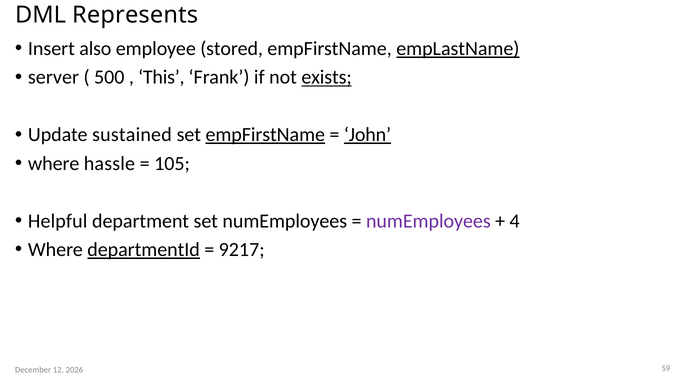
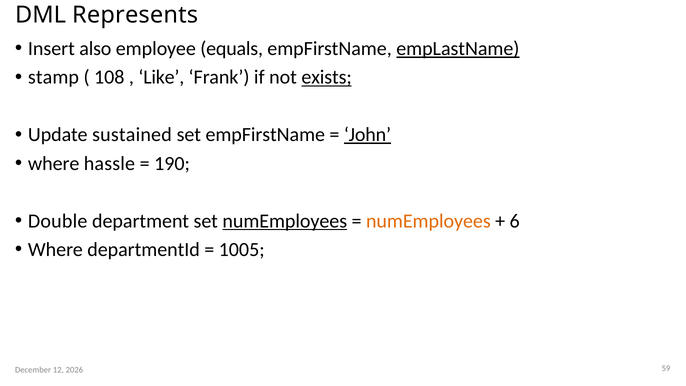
stored: stored -> equals (232, 49)
server: server -> stamp (53, 77)
500: 500 -> 108 (109, 77)
This: This -> Like (161, 77)
empFirstName underline: present -> none (265, 135)
105: 105 -> 190 (172, 163)
Helpful: Helpful -> Double (58, 221)
numEmployees underline: none -> present (285, 221)
numEmployees colour: purple -> orange (428, 221)
4: 4 -> 6 (515, 221)
departmentId underline: present -> none (144, 250)
9217: 9217 -> 1005 (242, 250)
